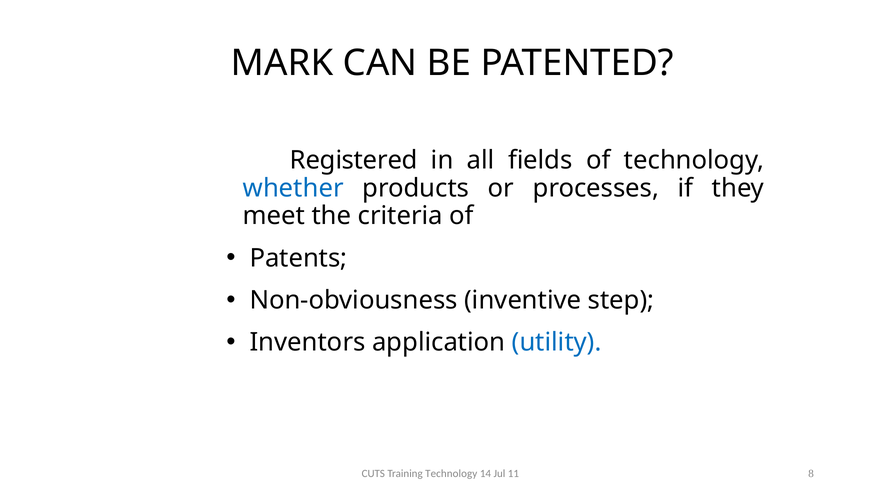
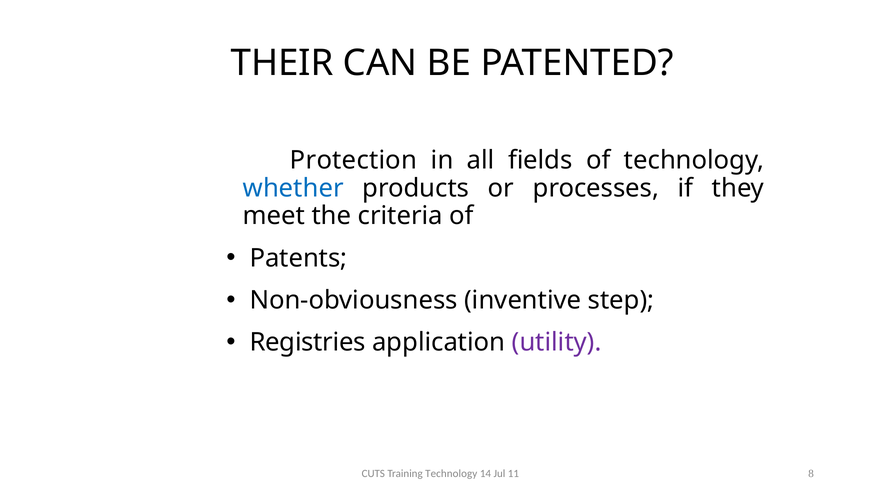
MARK: MARK -> THEIR (282, 63)
Registered: Registered -> Protection (354, 160)
Inventors: Inventors -> Registries (308, 342)
utility colour: blue -> purple (557, 342)
